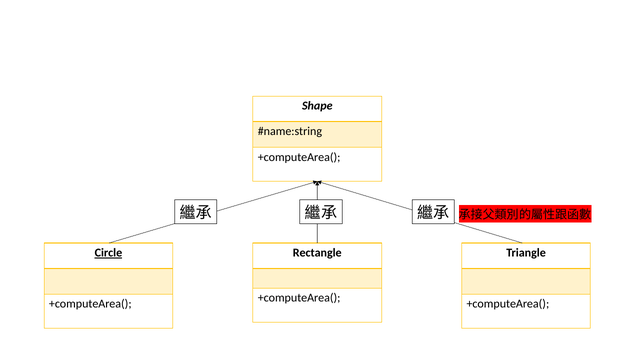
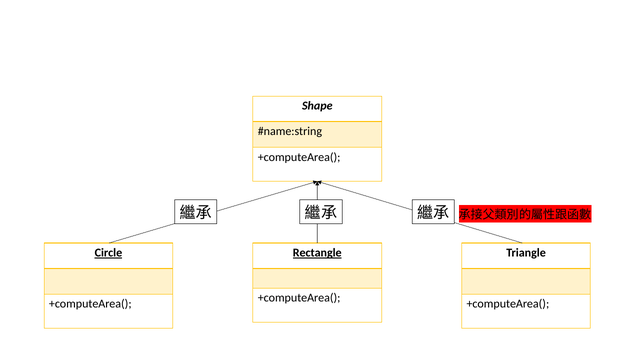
Rectangle underline: none -> present (317, 253)
